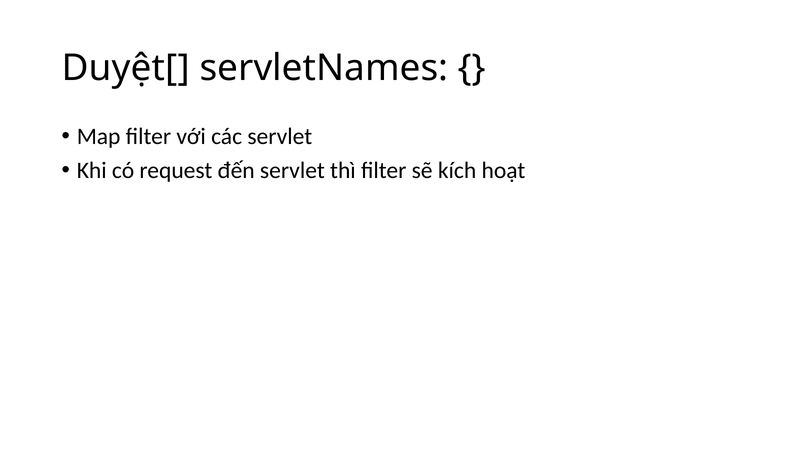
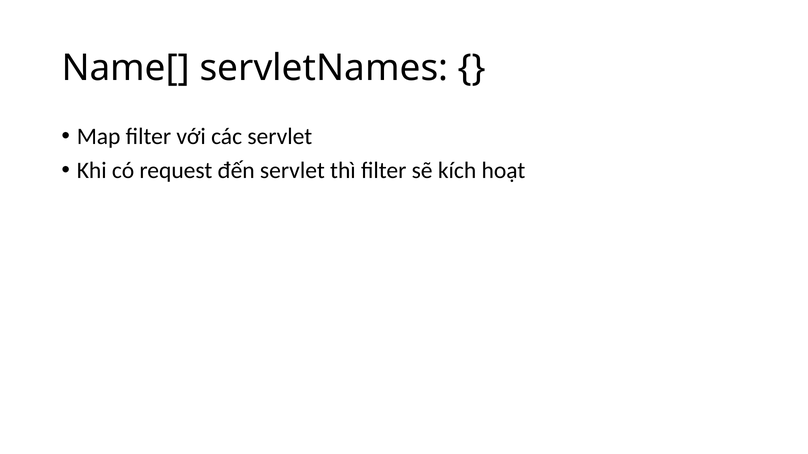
Duyệt[: Duyệt[ -> Name[ (126, 68)
